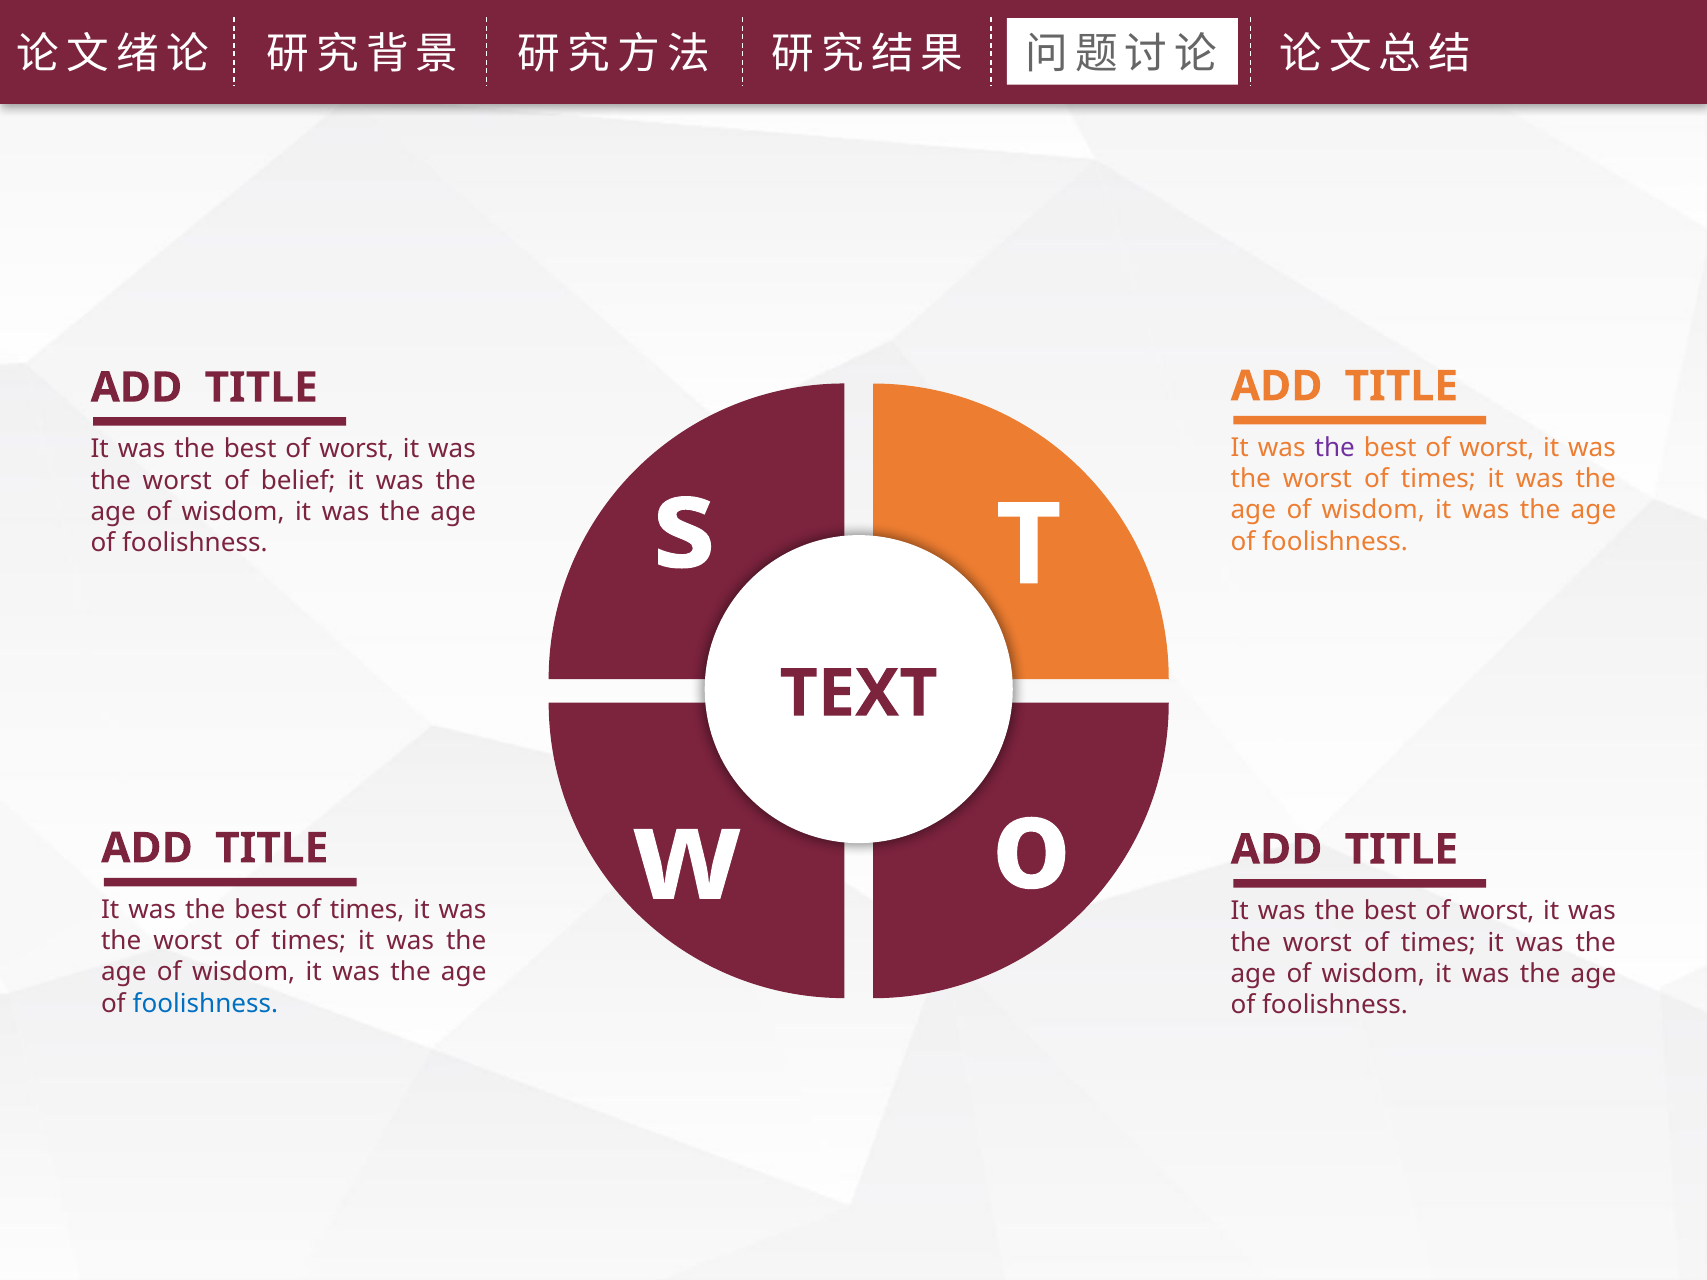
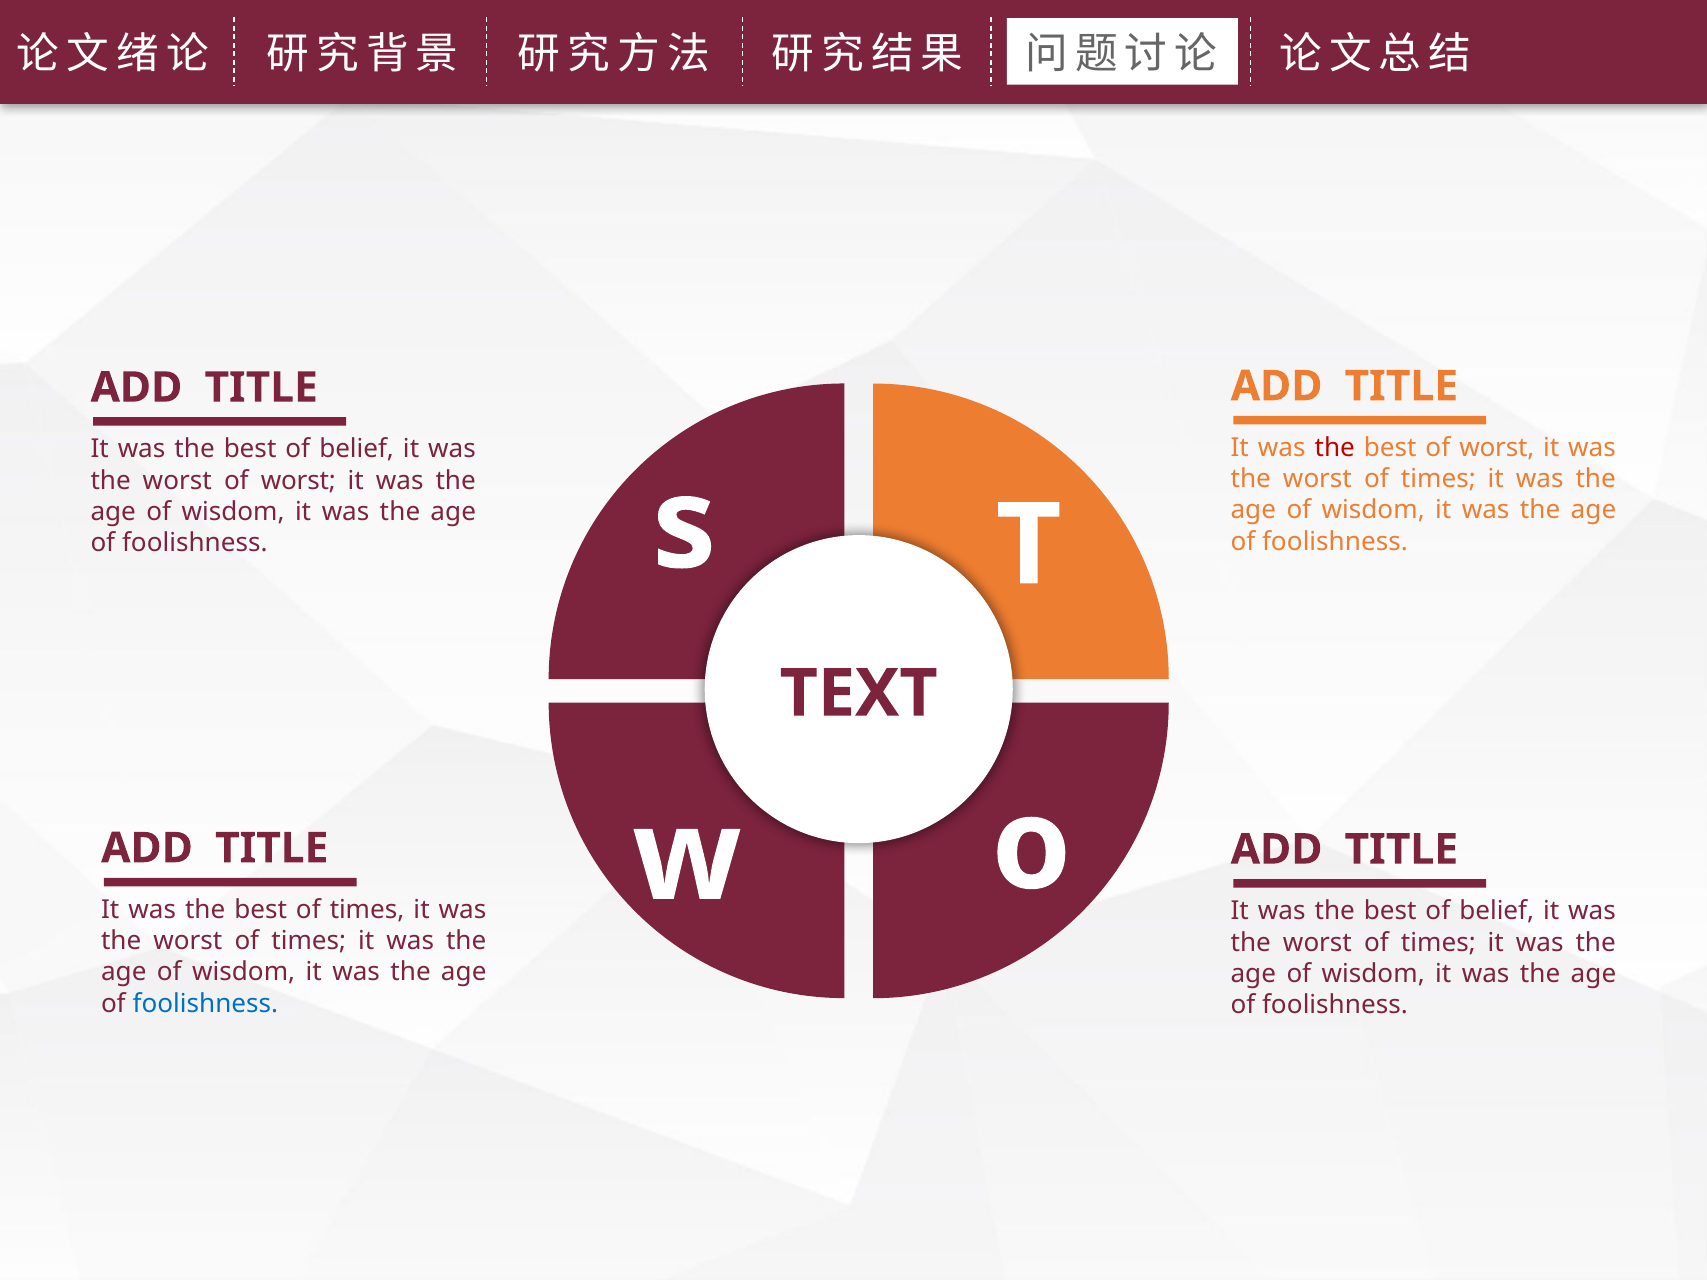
the colour: purple -> red (1335, 448)
worst: worst -> belief (357, 449)
worst of belief: belief -> worst (298, 481)
worst: worst -> belief (1497, 911)
